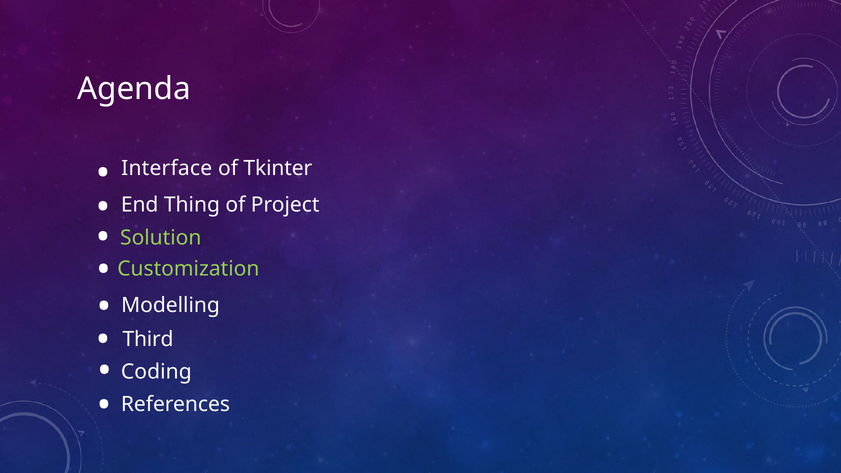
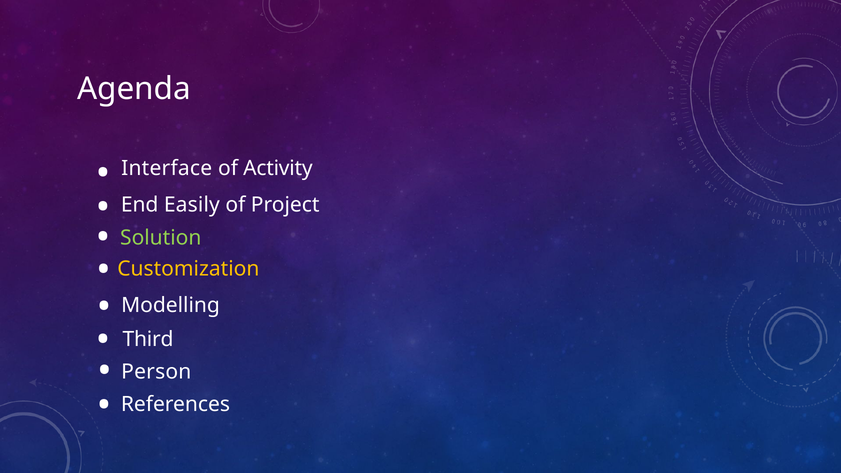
Tkinter: Tkinter -> Activity (278, 168)
Thing: Thing -> Easily (192, 205)
Customization colour: light green -> yellow (188, 269)
Coding: Coding -> Person (156, 372)
